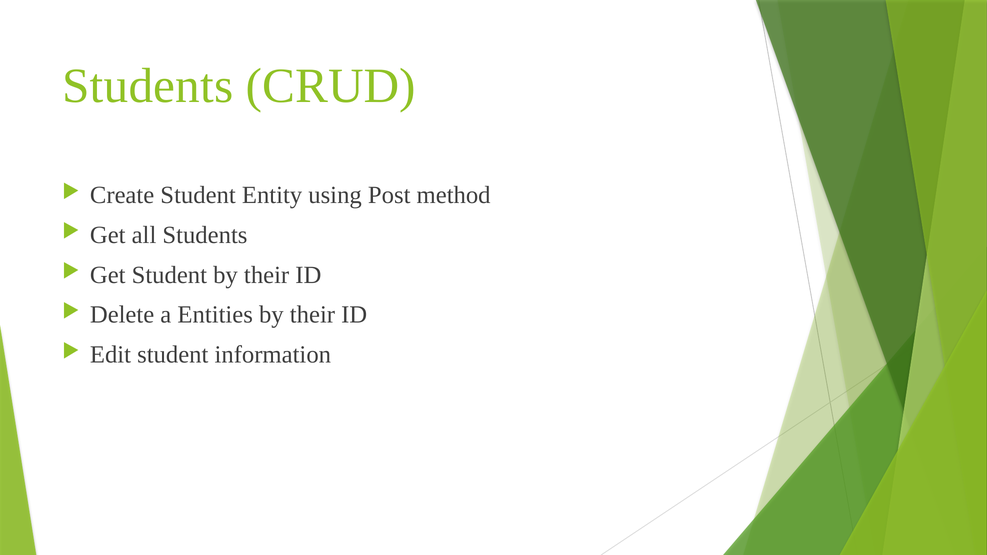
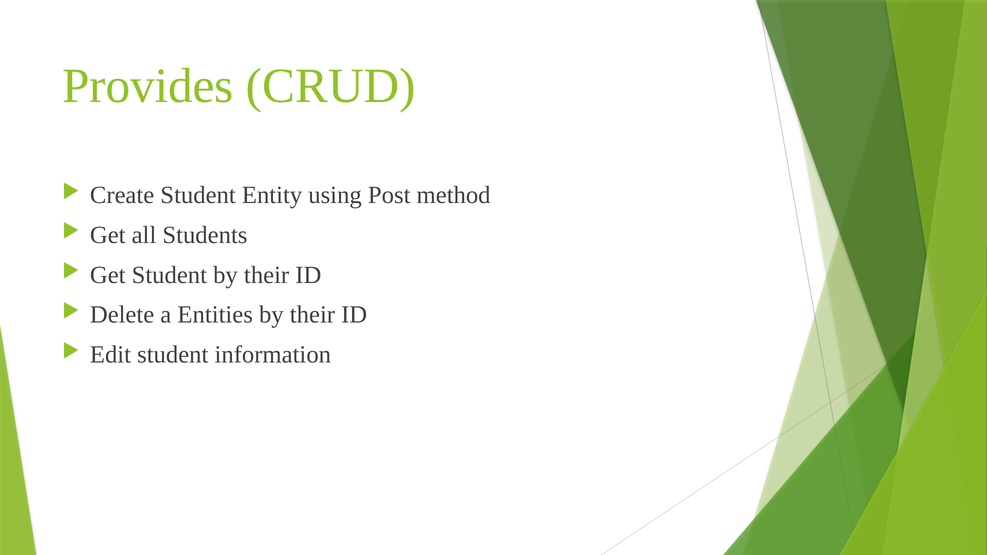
Students: Students -> Provides (148, 86)
